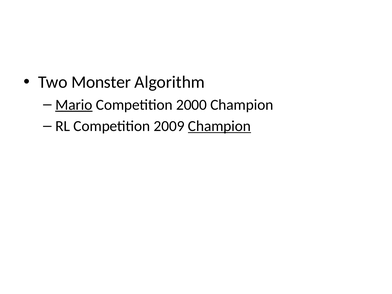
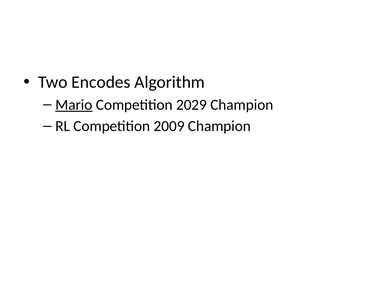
Monster: Monster -> Encodes (101, 82)
2000: 2000 -> 2029 (191, 105)
Champion underline: present -> none (219, 126)
